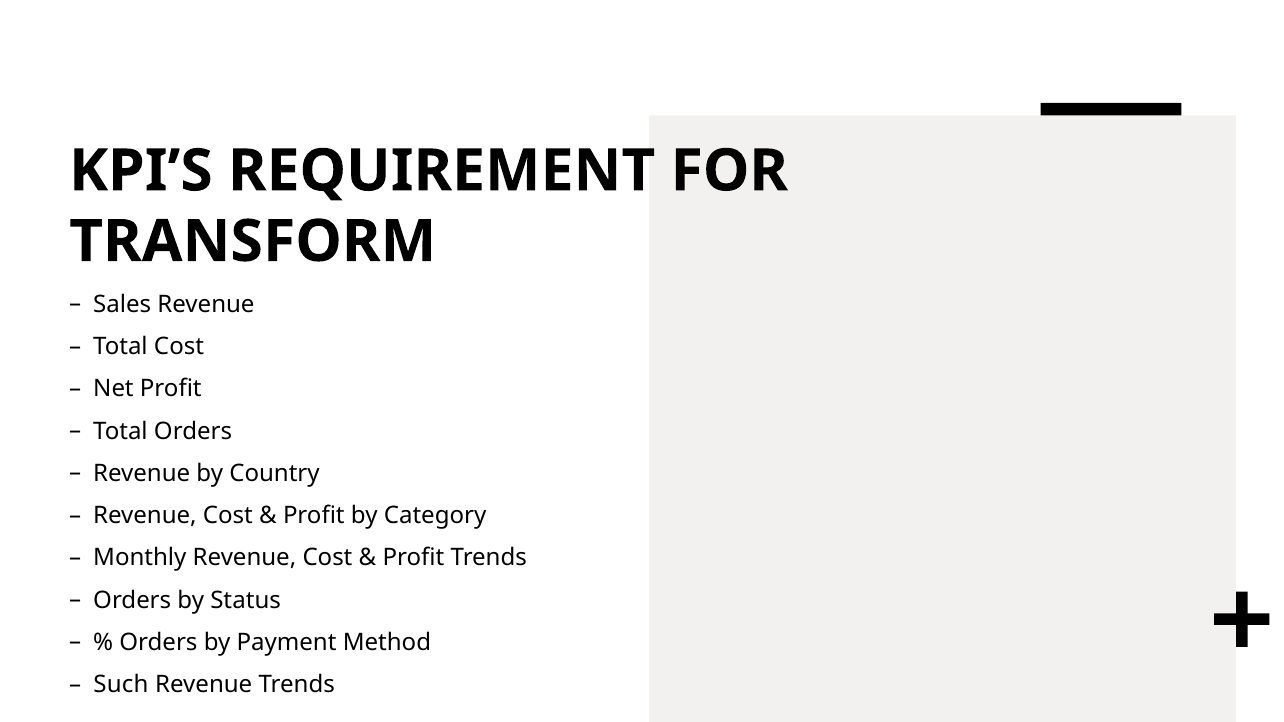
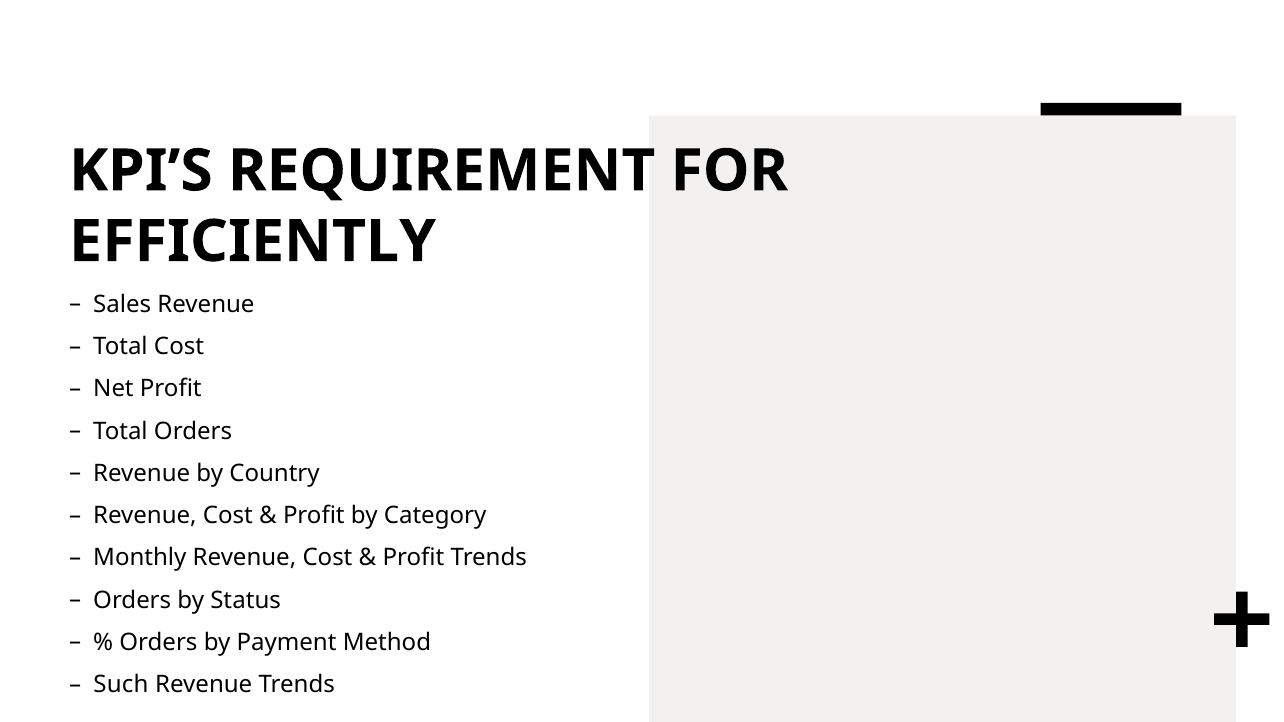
TRANSFORM: TRANSFORM -> EFFICIENTLY (253, 242)
